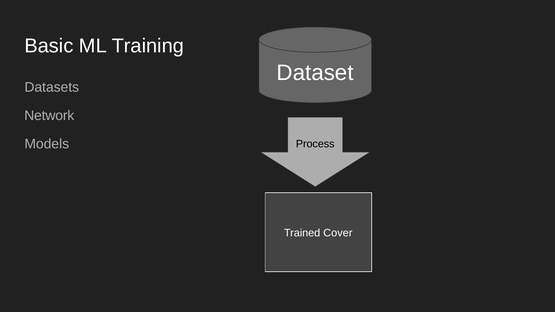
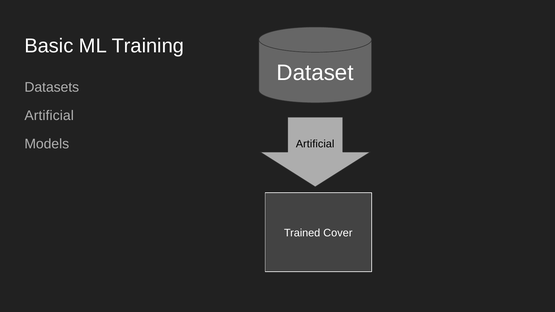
Network: Network -> Artificial (49, 116)
Process: Process -> Artificial (315, 144)
